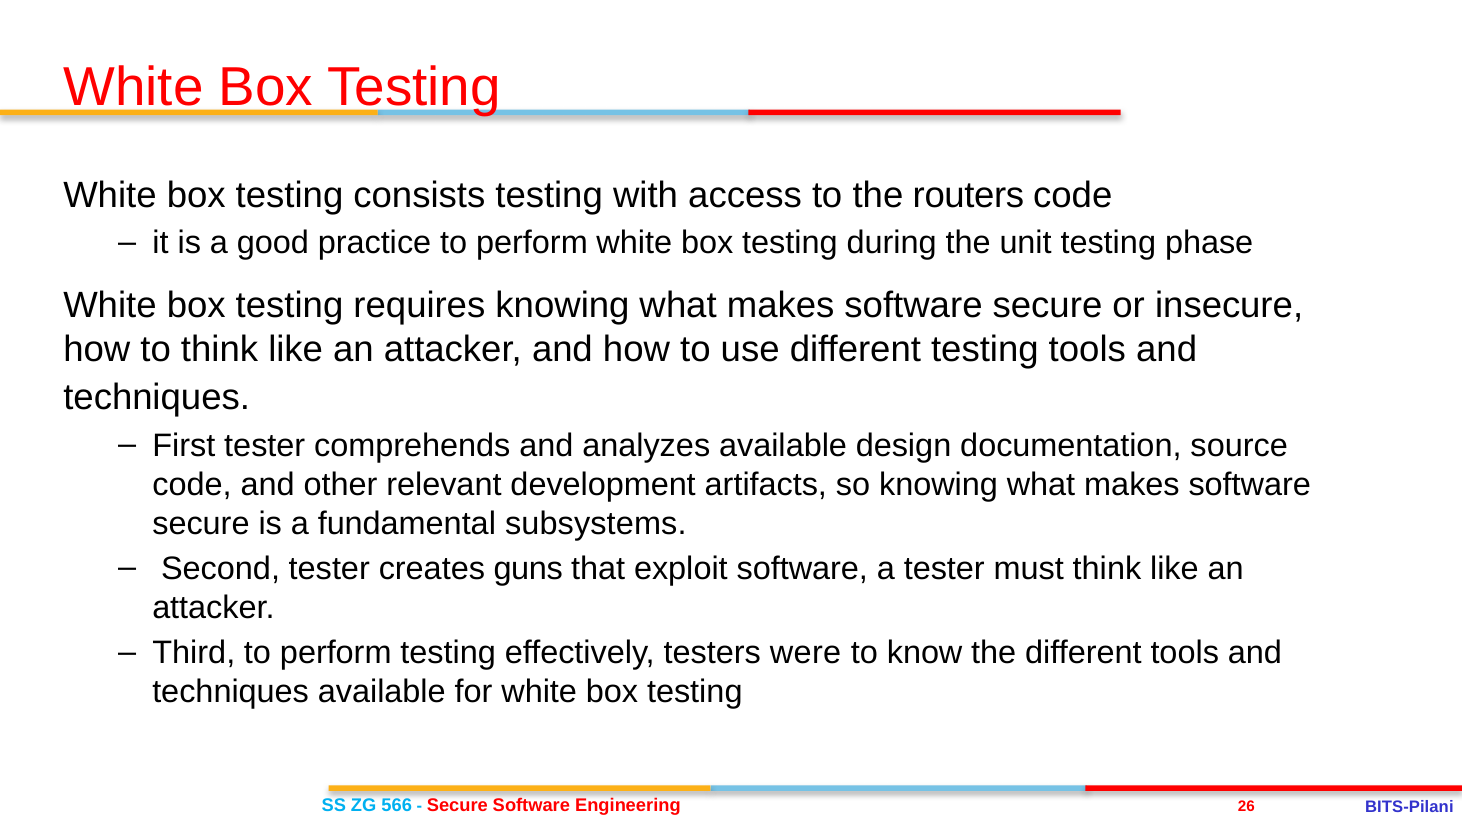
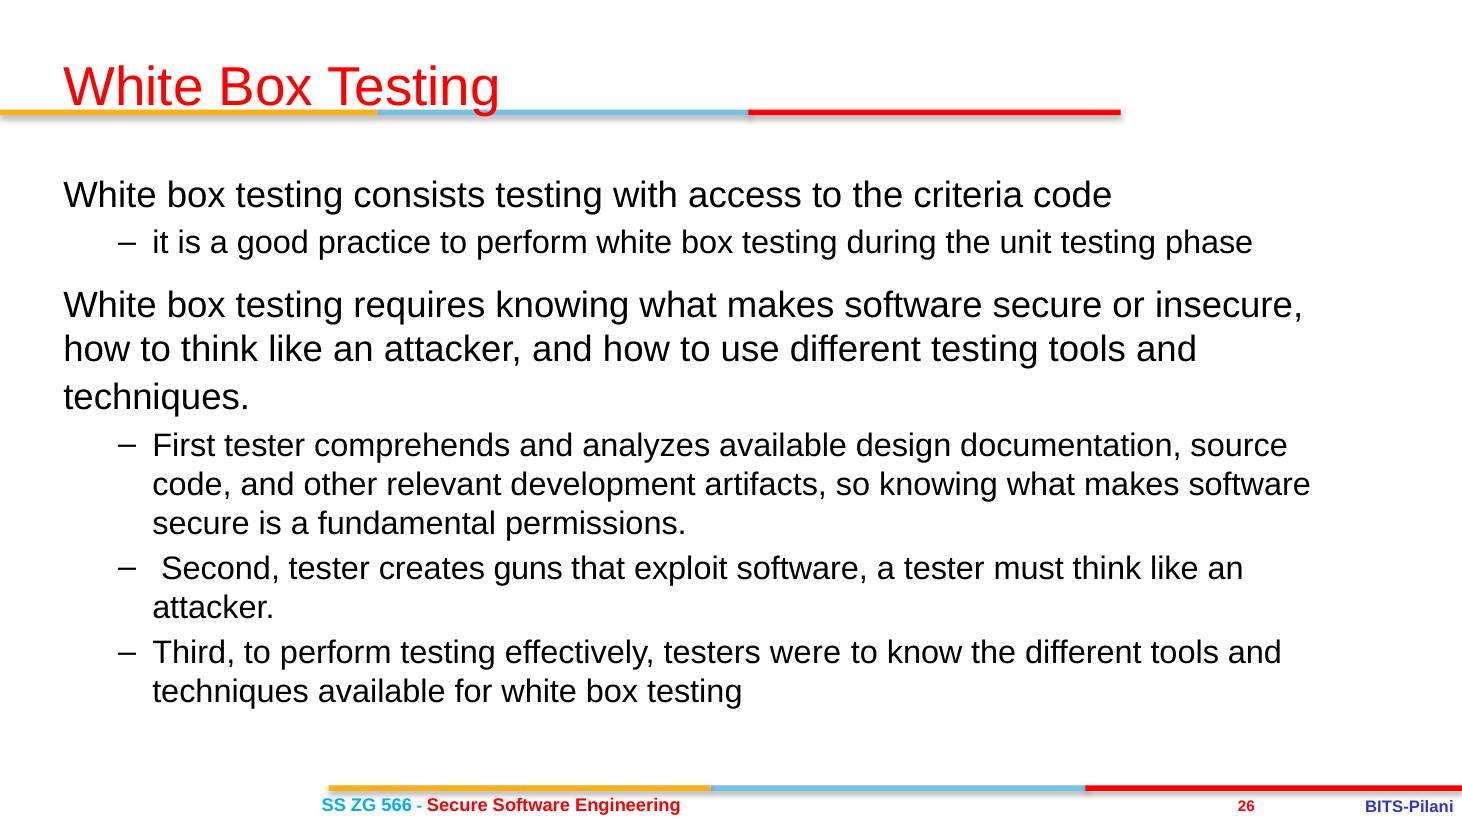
routers: routers -> criteria (968, 196)
subsystems: subsystems -> permissions (596, 524)
